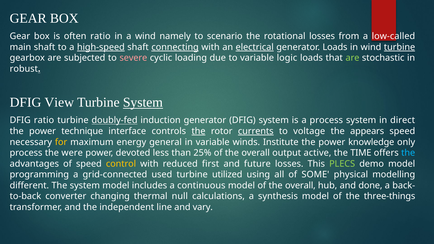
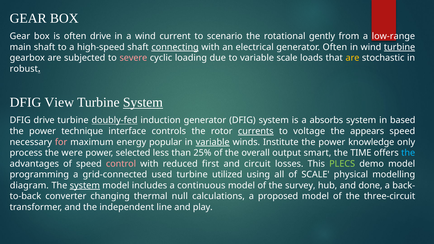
often ratio: ratio -> drive (101, 36)
namely: namely -> current (175, 36)
rotational losses: losses -> gently (322, 36)
low-called: low-called -> low-range (393, 36)
high-speed underline: present -> none (101, 47)
electrical underline: present -> none (255, 47)
generator Loads: Loads -> Often (335, 47)
variable logic: logic -> scale (287, 58)
are colour: light green -> yellow (352, 58)
DFIG ratio: ratio -> drive (44, 120)
a process: process -> absorbs (326, 120)
direct: direct -> based (403, 120)
the underline: present -> none (199, 131)
for colour: yellow -> pink (61, 142)
general: general -> popular (166, 142)
variable underline: none -> present (213, 142)
devoted: devoted -> selected (133, 153)
active: active -> smart (317, 153)
control colour: yellow -> pink (121, 164)
future: future -> circuit (257, 164)
of SOME: SOME -> SCALE (315, 175)
different: different -> diagram (29, 186)
system underline: none -> present (85, 186)
model of the overall: overall -> survey (300, 186)
synthesis: synthesis -> proposed (278, 196)
three-things: three-things -> three-circuit (390, 196)
vary: vary -> play (203, 207)
